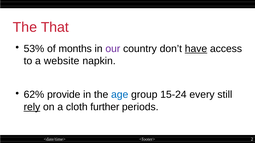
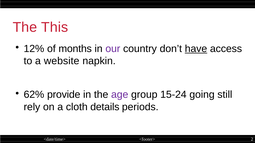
That: That -> This (55, 27)
53%: 53% -> 12% (34, 49)
age colour: blue -> purple (120, 95)
every: every -> going (202, 95)
rely underline: present -> none (32, 107)
further: further -> details (105, 107)
